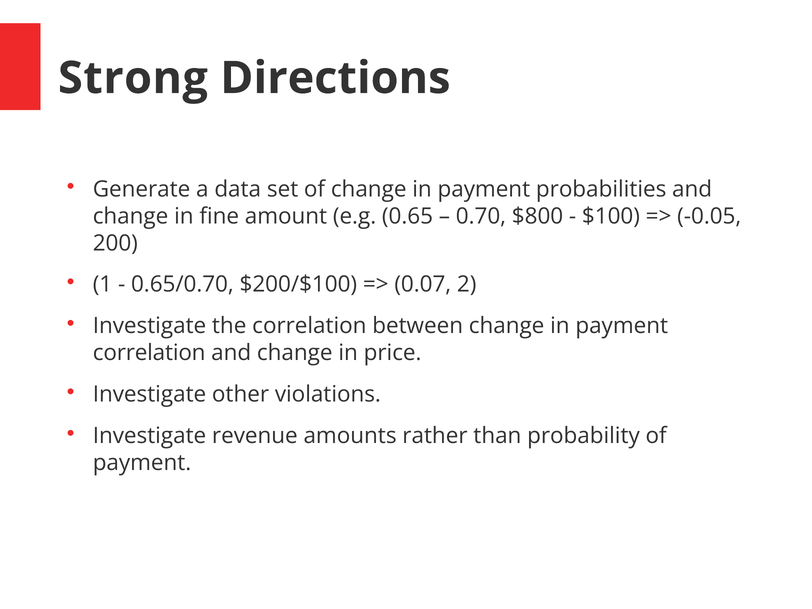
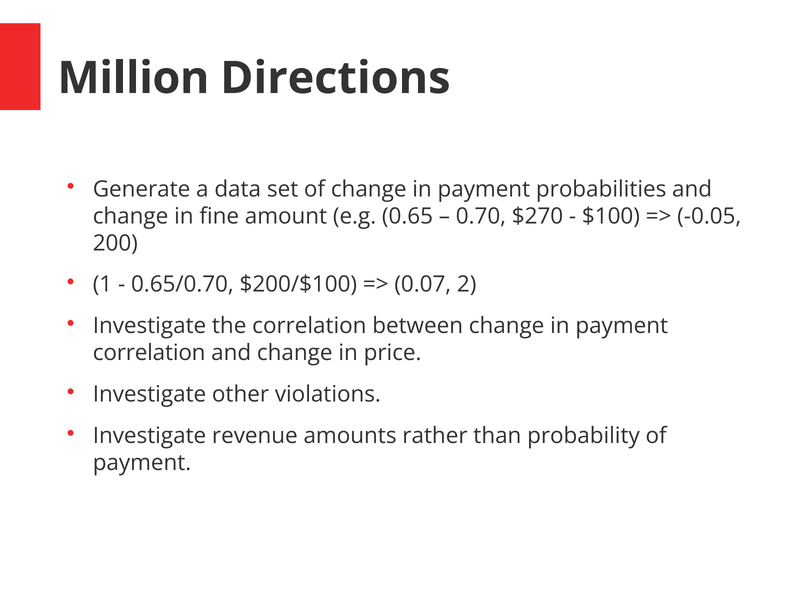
Strong: Strong -> Million (133, 78)
$800: $800 -> $270 (538, 216)
